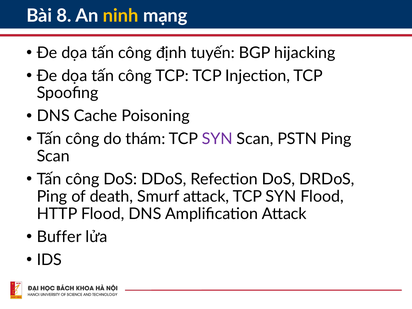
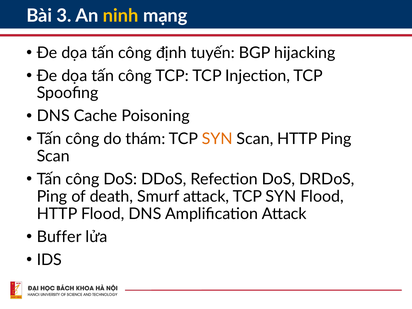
8: 8 -> 3 (64, 16)
SYN colour: purple -> orange (217, 139)
Scan PSTN: PSTN -> HTTP (297, 139)
